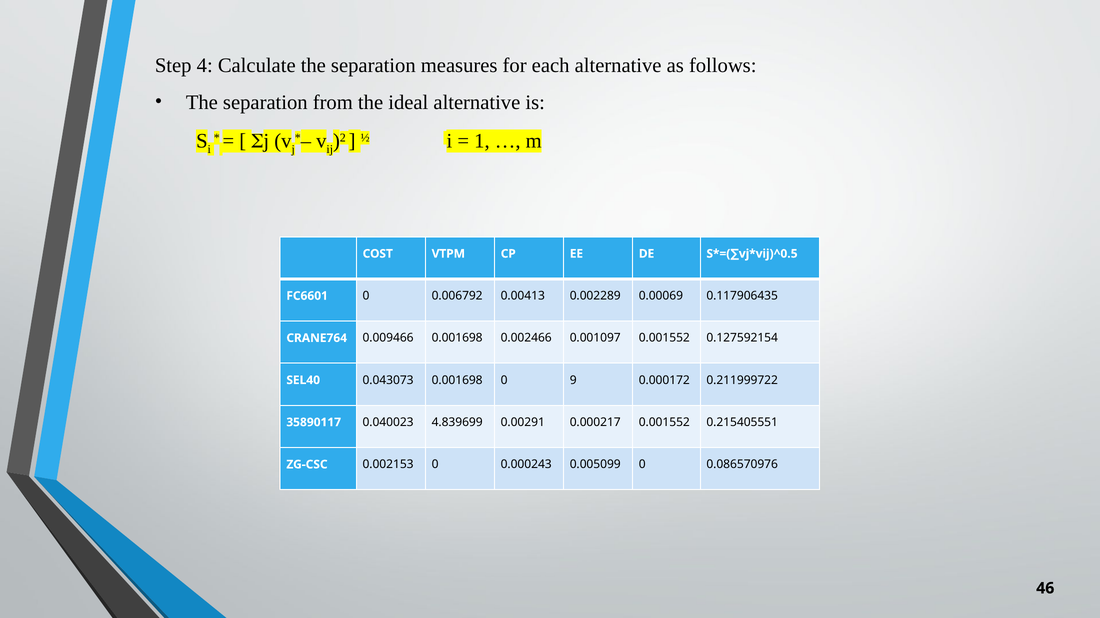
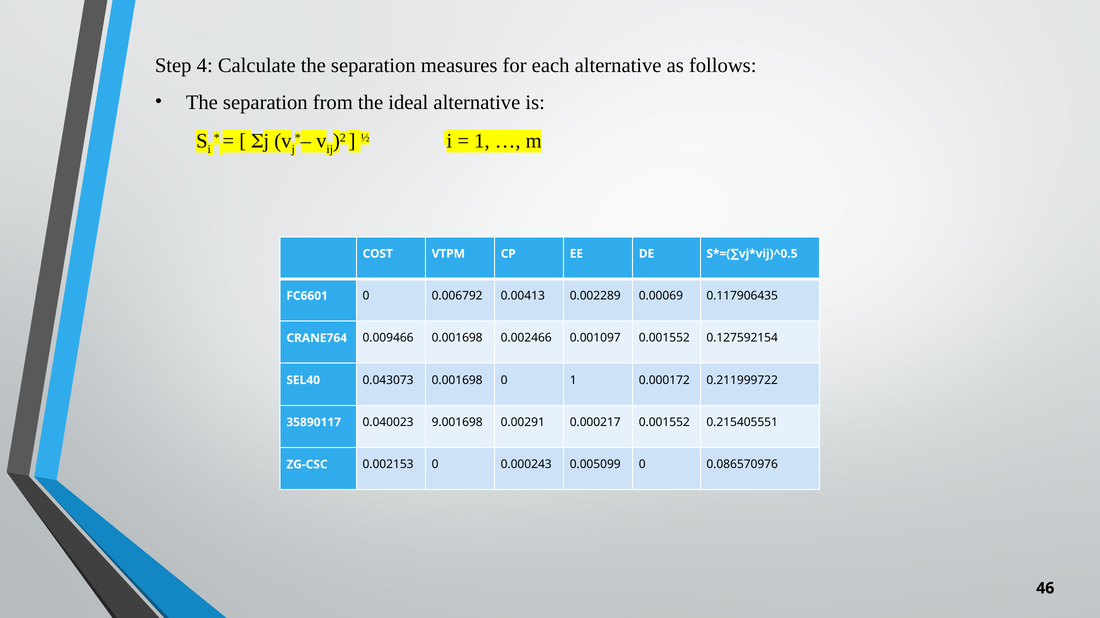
0 9: 9 -> 1 (573, 381)
4.839699: 4.839699 -> 9.001698 (457, 423)
